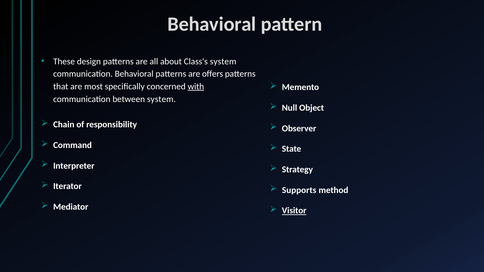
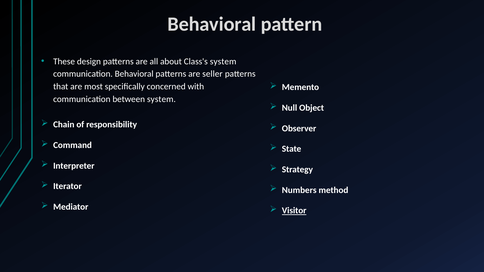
offers: offers -> seller (212, 74)
with underline: present -> none (196, 87)
Supports: Supports -> Numbers (299, 190)
